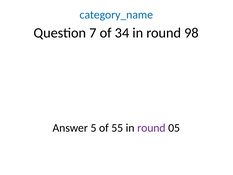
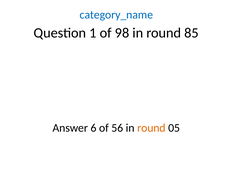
7: 7 -> 1 (93, 33)
34: 34 -> 98 (122, 33)
98: 98 -> 85 (191, 33)
5: 5 -> 6 (93, 128)
55: 55 -> 56 (117, 128)
round colour: purple -> orange (151, 128)
